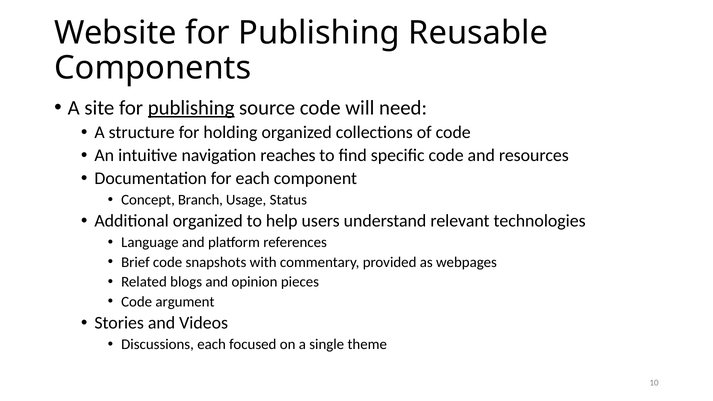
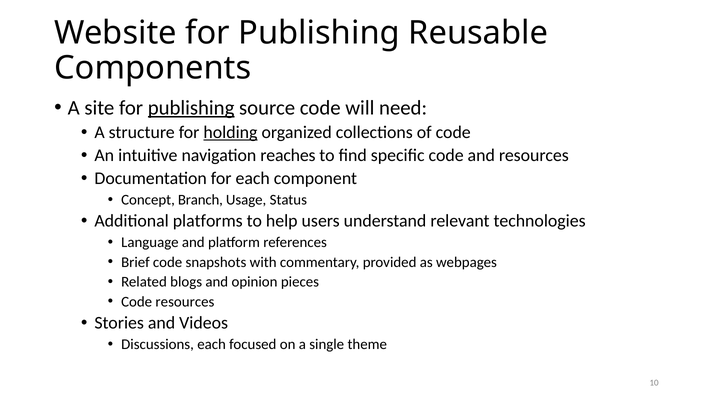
holding underline: none -> present (230, 133)
Additional organized: organized -> platforms (208, 221)
Code argument: argument -> resources (185, 302)
